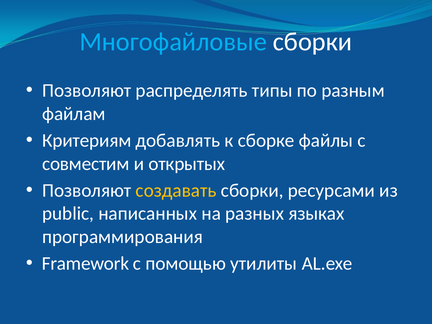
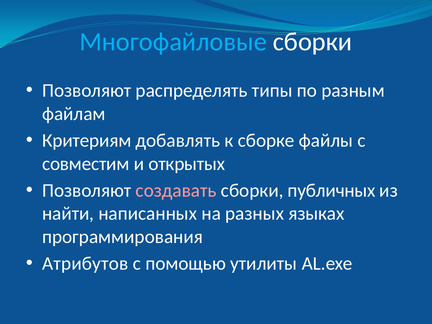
создавать colour: yellow -> pink (176, 191)
ресурсами: ресурсами -> публичных (332, 191)
public: public -> найти (68, 214)
Framework: Framework -> Атрибутов (85, 264)
